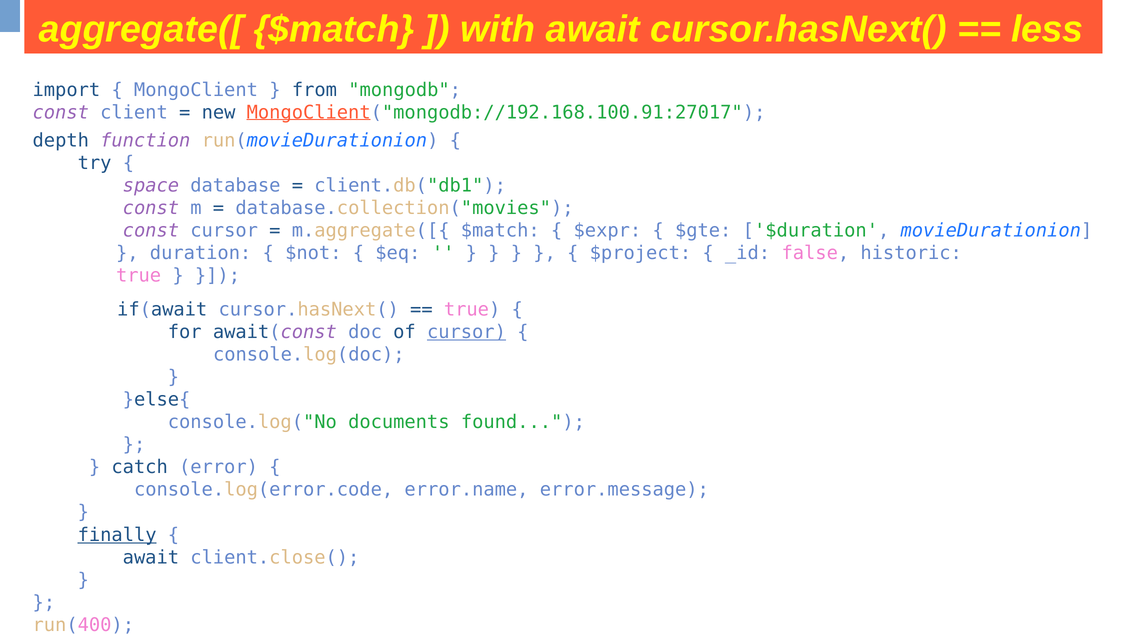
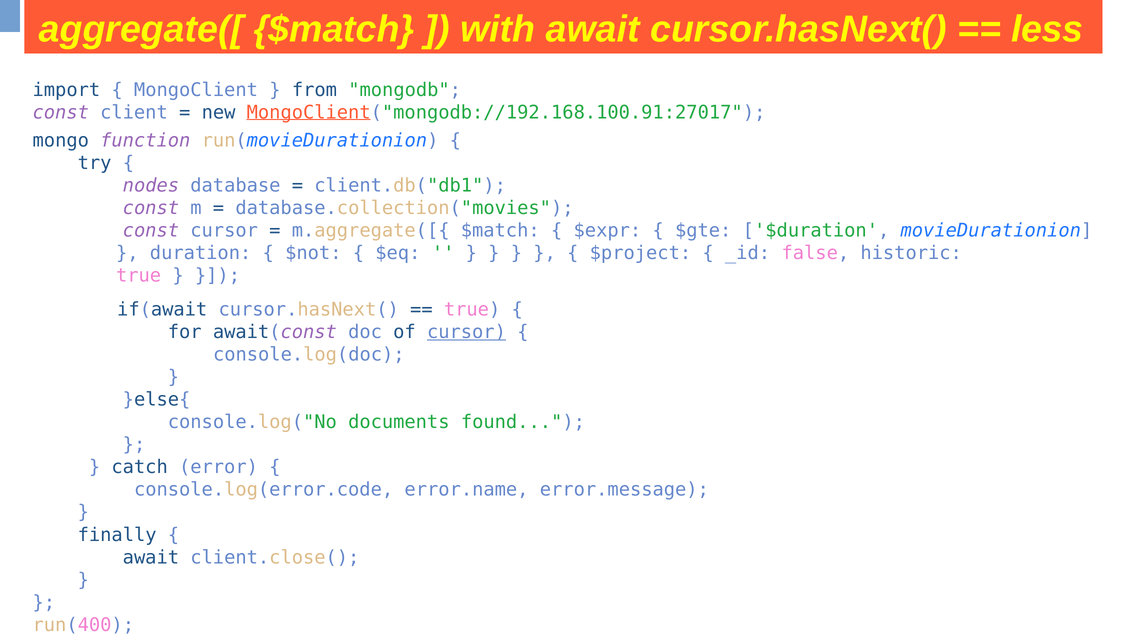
depth: depth -> mongo (61, 141)
space: space -> nodes (151, 186)
finally underline: present -> none (117, 535)
